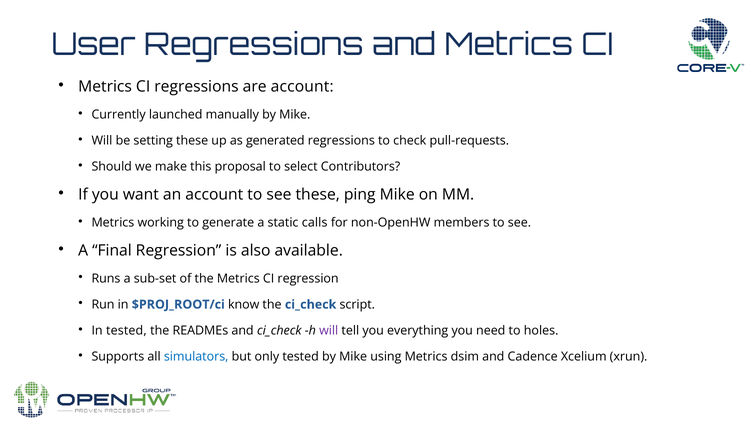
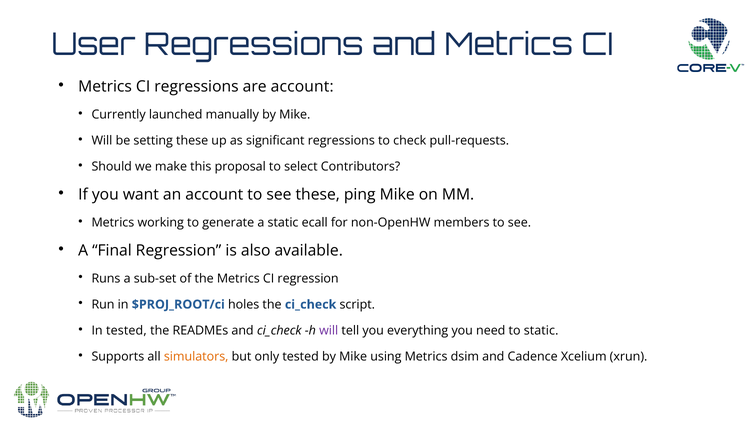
generated: generated -> significant (275, 141)
calls: calls -> ecall (315, 223)
know: know -> holes (244, 305)
to holes: holes -> static (541, 331)
simulators colour: blue -> orange (196, 357)
